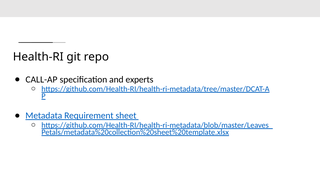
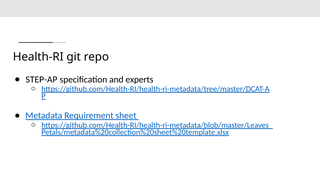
CALL-AP: CALL-AP -> STEP-AP (41, 79)
